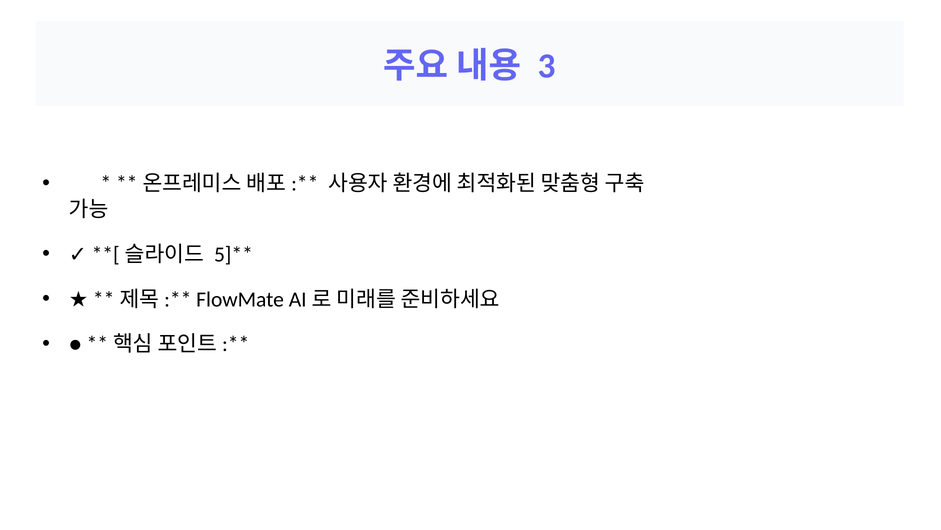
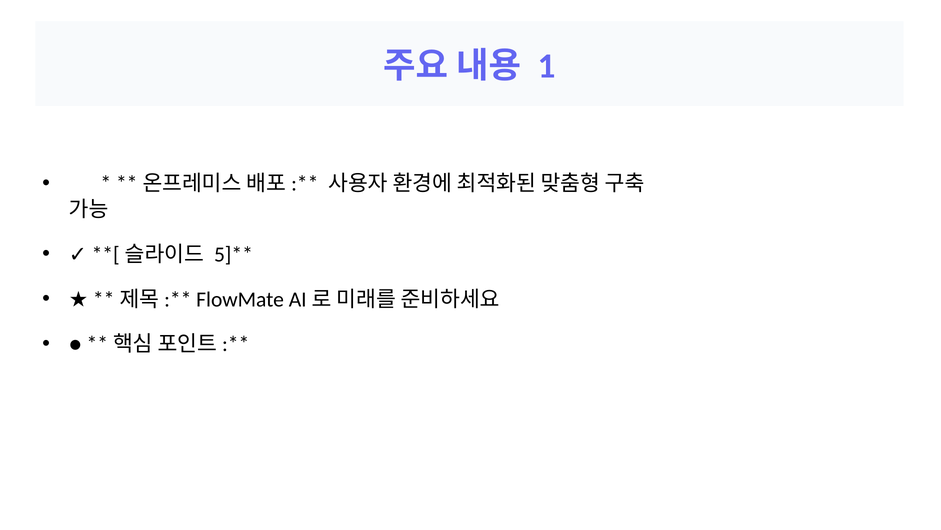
3: 3 -> 1 (547, 66)
